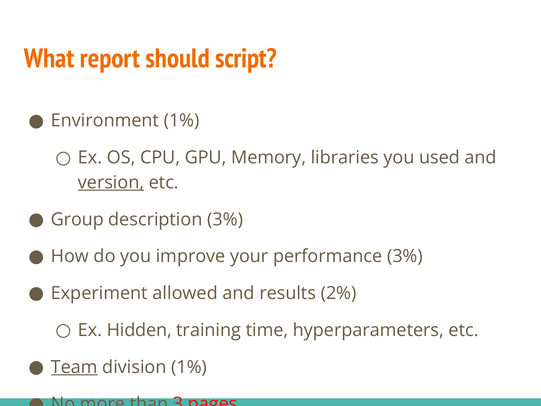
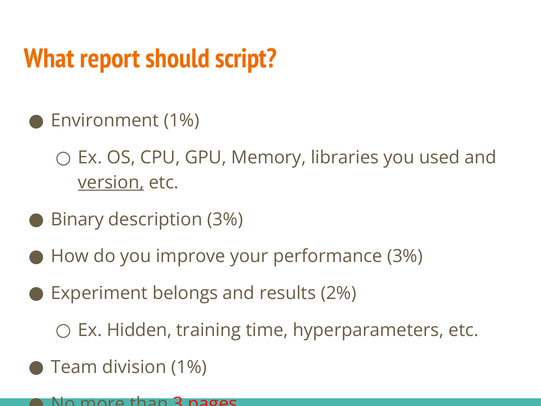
Group: Group -> Binary (77, 219)
allowed: allowed -> belongs (185, 293)
Team underline: present -> none (74, 367)
